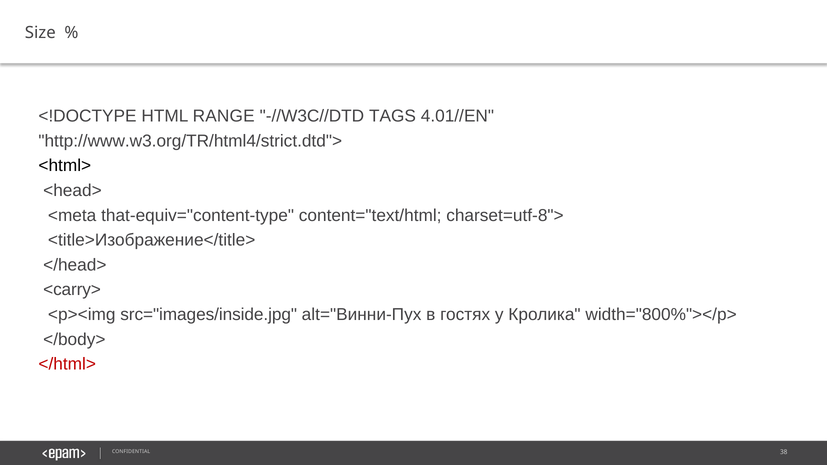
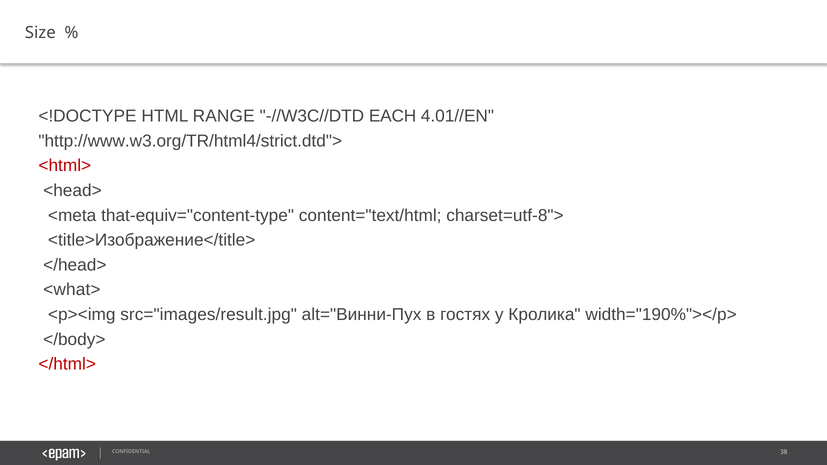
TAGS: TAGS -> EACH (393, 116)
<html> colour: black -> red (65, 166)
<carry>: <carry> -> <what> (72, 290)
src="images/inside.jpg: src="images/inside.jpg -> src="images/result.jpg (209, 315)
width="800%"></p>: width="800%"></p> -> width="190%"></p> (661, 315)
